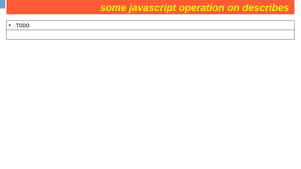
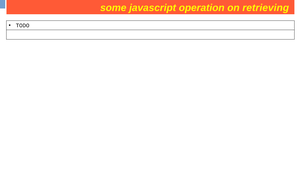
describes: describes -> retrieving (266, 8)
